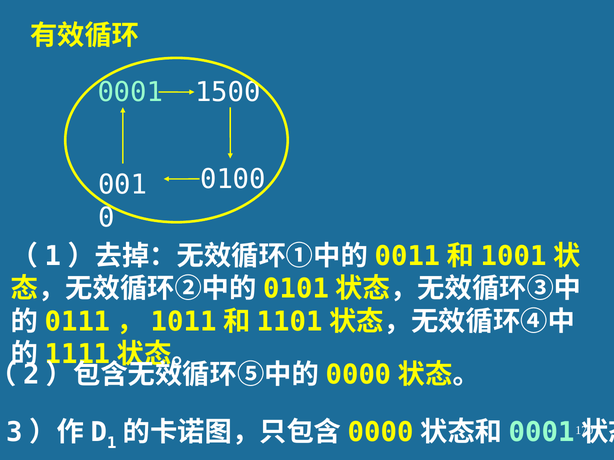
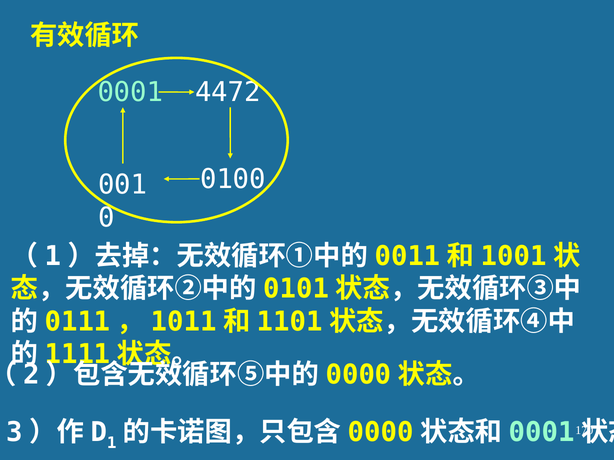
1500: 1500 -> 4472 (228, 92)
